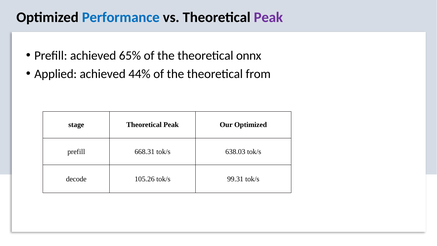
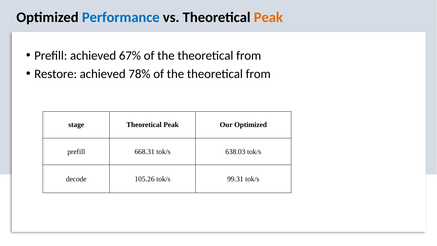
Peak colour: purple -> orange (268, 17)
65%: 65% -> 67% (130, 55)
onnx: onnx -> from (249, 55)
Applied: Applied -> Restore (56, 74)
44%: 44% -> 78% (139, 74)
